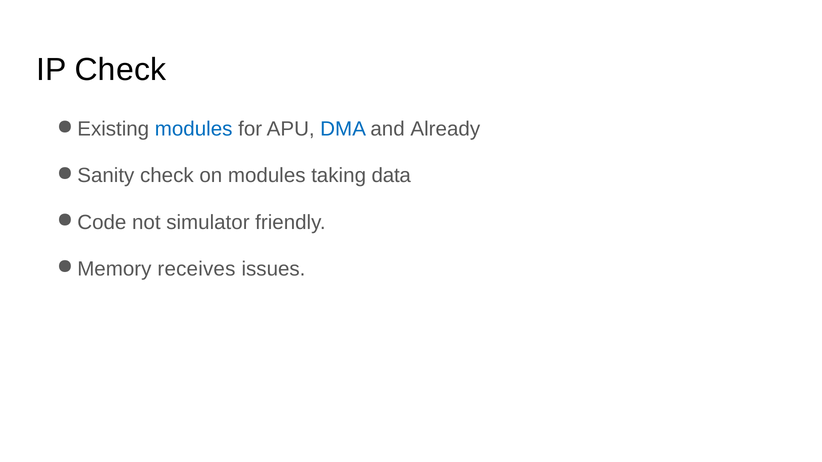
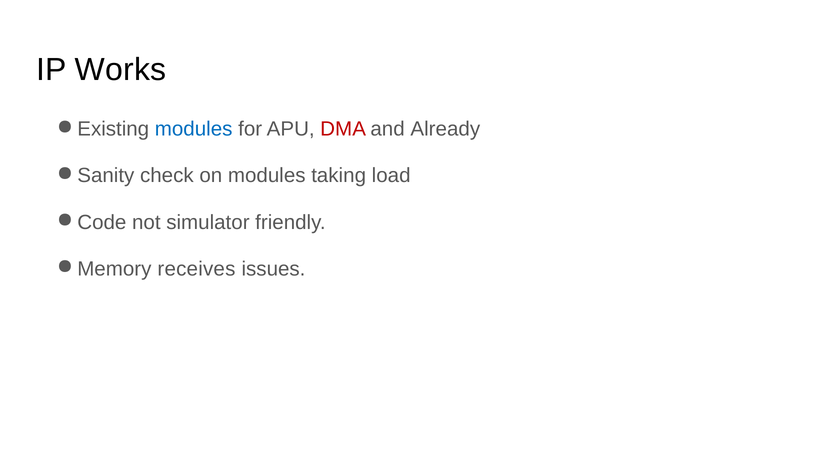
IP Check: Check -> Works (121, 70)
DMA colour: blue -> red (343, 129)
data: data -> load (391, 176)
